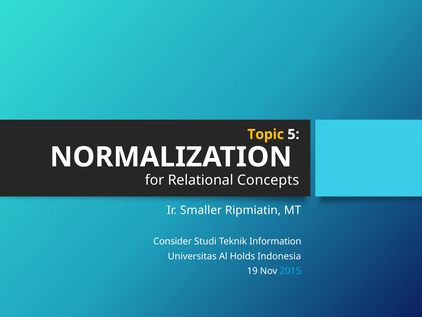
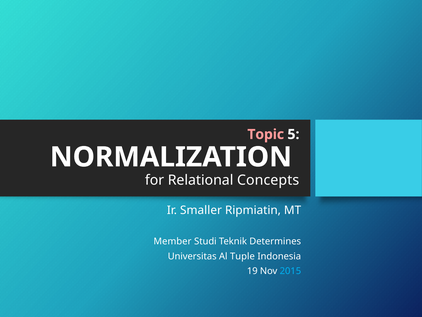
Topic colour: yellow -> pink (266, 134)
Consider: Consider -> Member (173, 241)
Information: Information -> Determines (275, 241)
Holds: Holds -> Tuple (242, 256)
